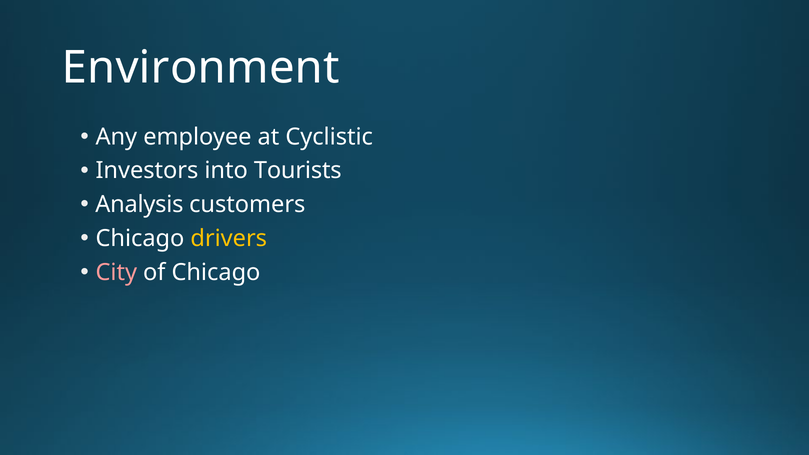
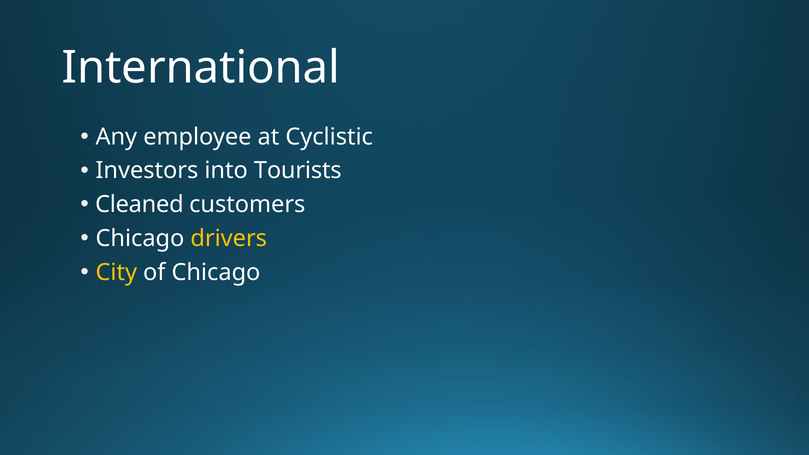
Environment: Environment -> International (201, 68)
Analysis: Analysis -> Cleaned (139, 205)
City colour: pink -> yellow (116, 272)
